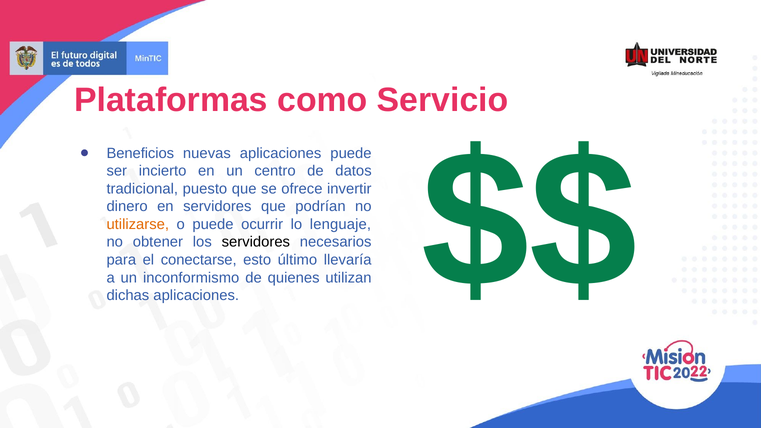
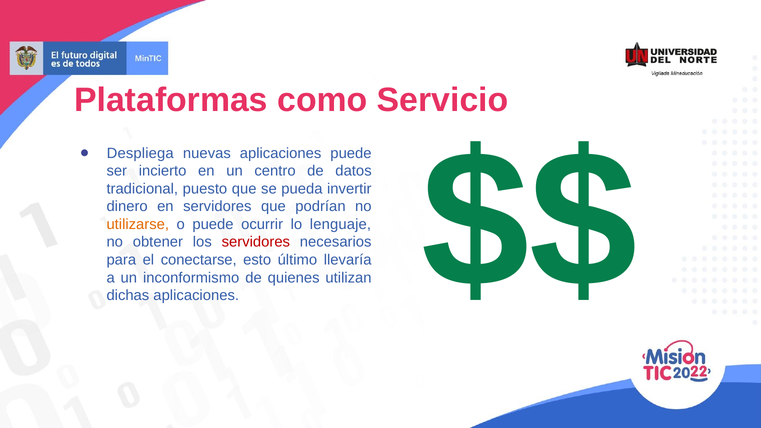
Beneficios: Beneficios -> Despliega (140, 153)
ofrece: ofrece -> pueda (302, 189)
servidores colour: black -> red (256, 242)
